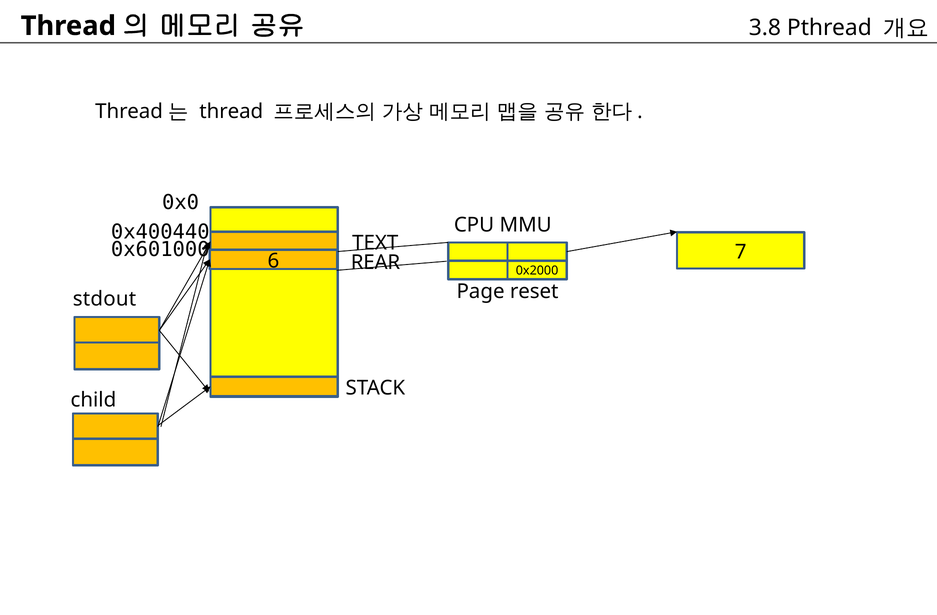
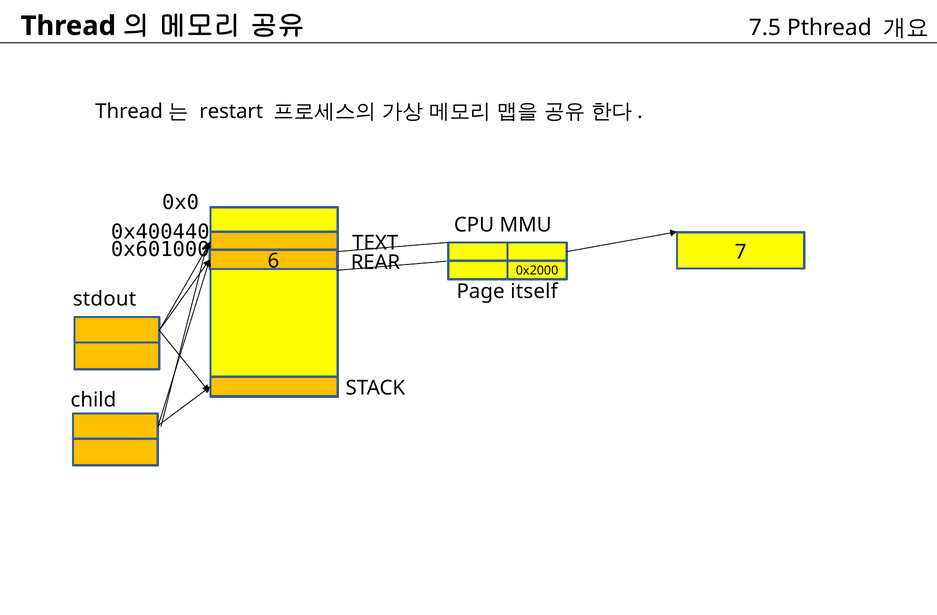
3.8: 3.8 -> 7.5 (765, 28)
thread: thread -> restart (231, 111)
reset: reset -> itself (534, 292)
